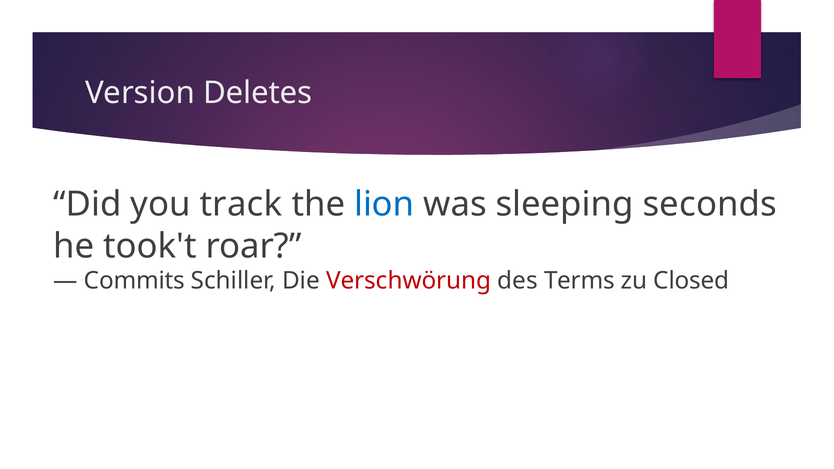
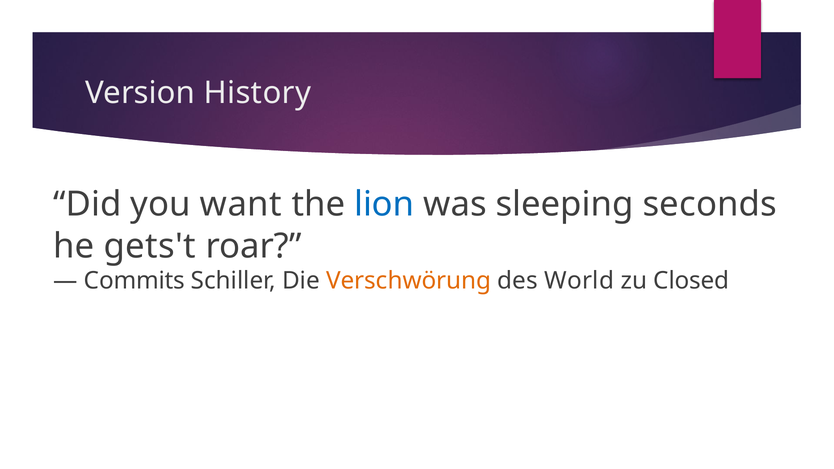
Deletes: Deletes -> History (257, 93)
track: track -> want (241, 205)
took't: took't -> gets't (150, 246)
Verschwörung colour: red -> orange (409, 281)
Terms: Terms -> World (579, 281)
